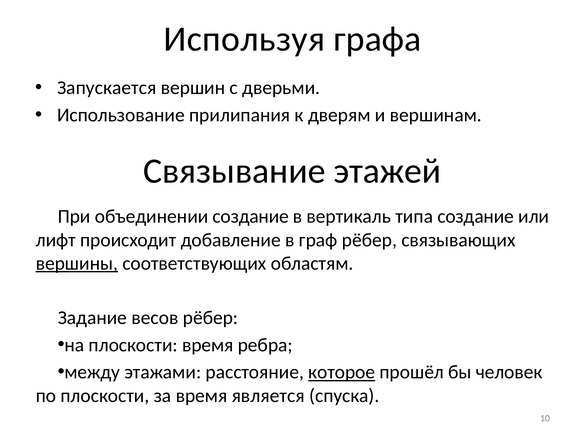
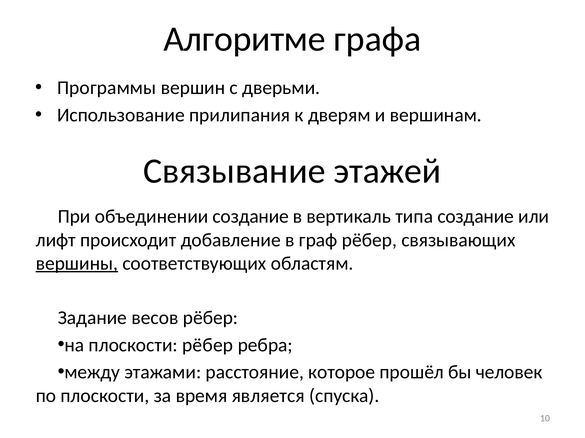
Используя: Используя -> Алгоритме (245, 39)
Запускается: Запускается -> Программы (107, 88)
плоскости время: время -> рёбер (208, 346)
которое underline: present -> none (342, 373)
